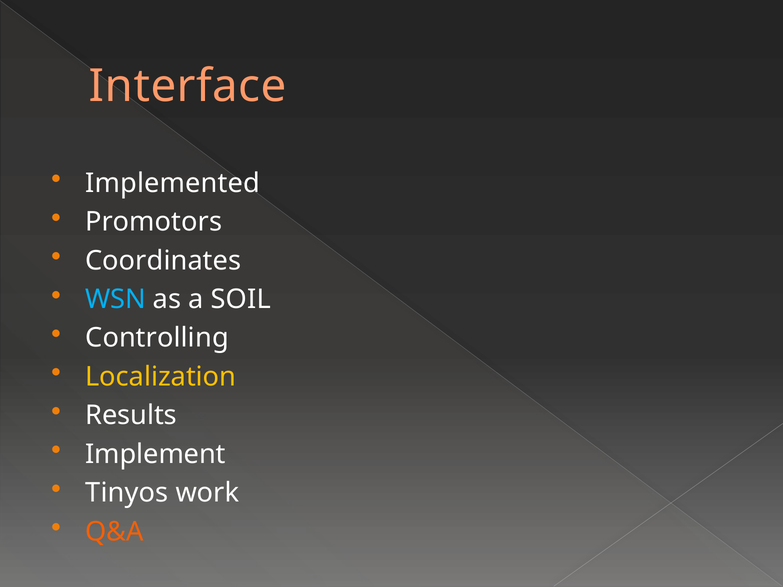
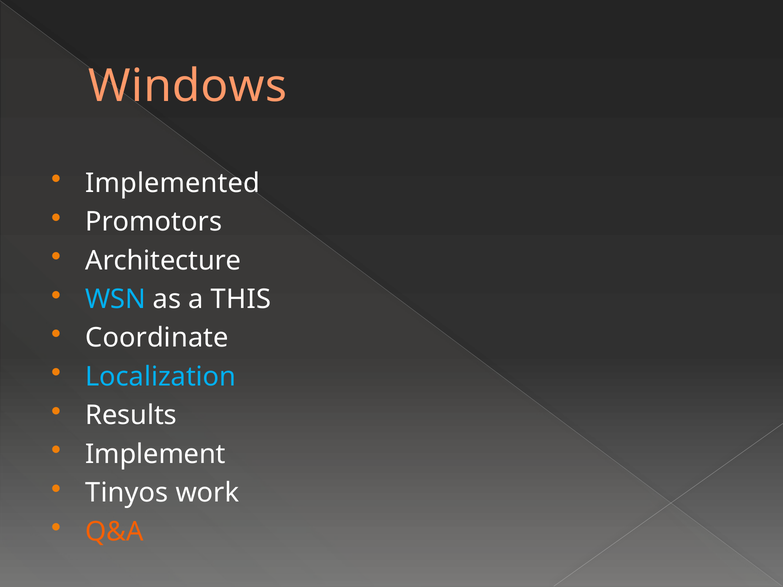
Interface: Interface -> Windows (188, 86)
Coordinates: Coordinates -> Architecture (163, 261)
SOIL: SOIL -> THIS (241, 299)
Controlling: Controlling -> Coordinate (157, 338)
Localization colour: yellow -> light blue (161, 377)
